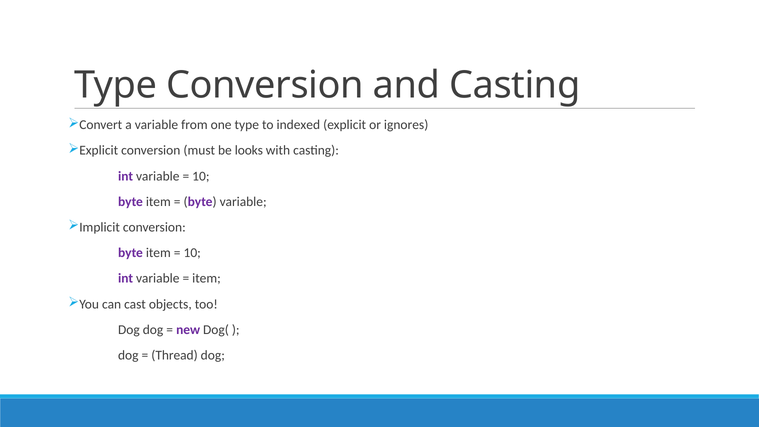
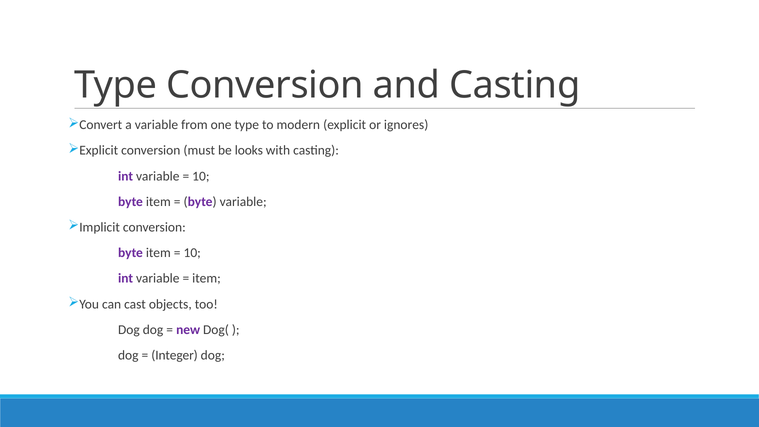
indexed: indexed -> modern (298, 125)
Thread: Thread -> Integer (175, 355)
